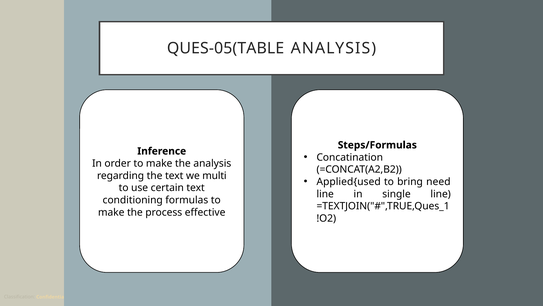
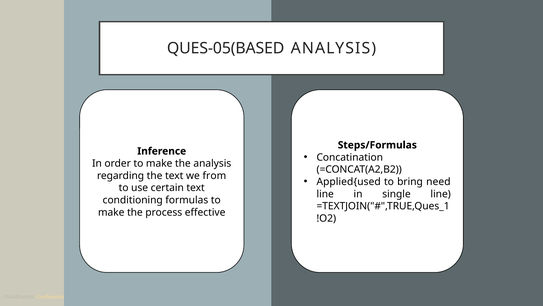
QUES-05(TABLE: QUES-05(TABLE -> QUES-05(BASED (226, 48)
multi: multi -> from (214, 175)
